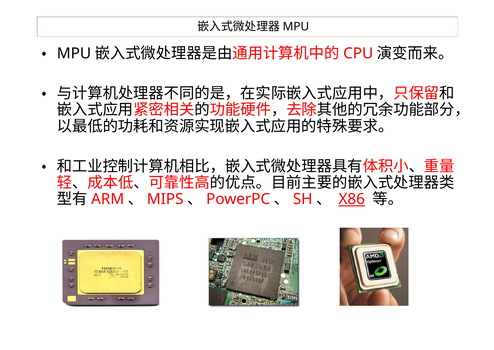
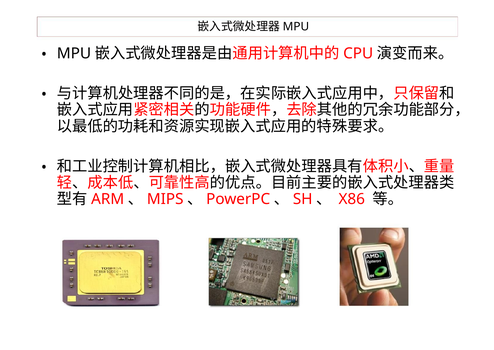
X86 underline: present -> none (352, 199)
